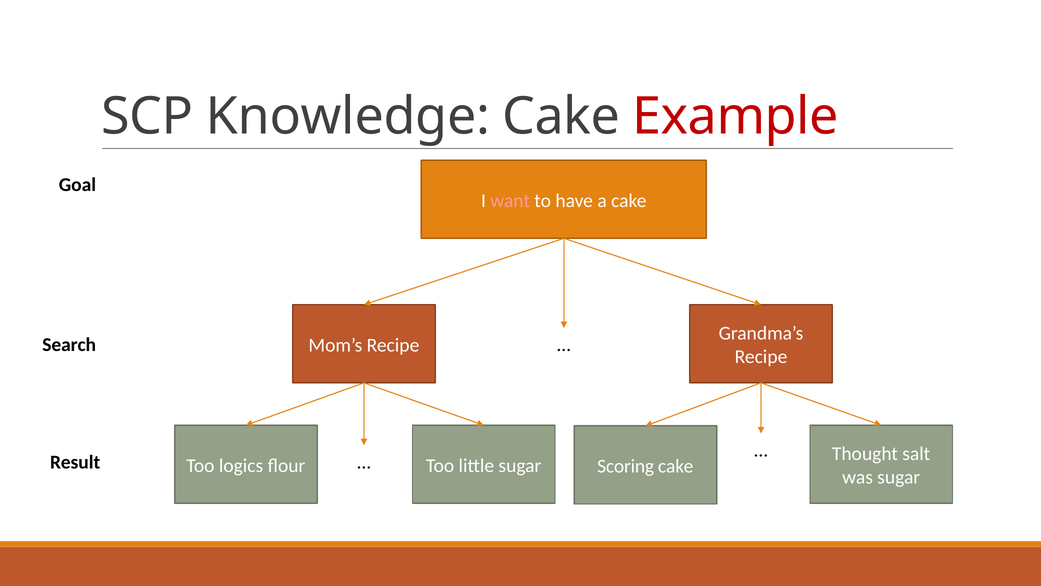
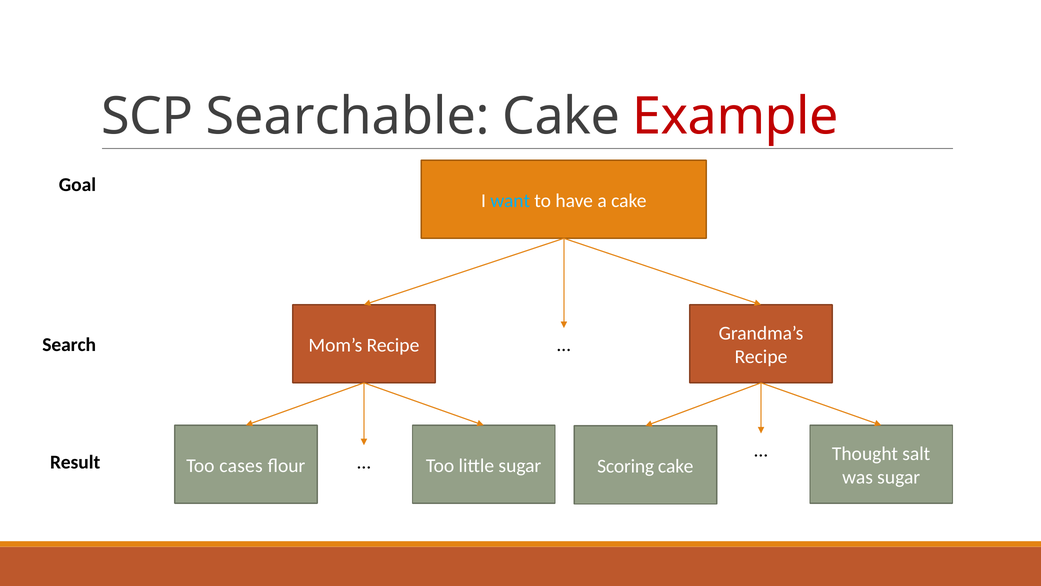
Knowledge: Knowledge -> Searchable (348, 117)
want colour: pink -> light blue (510, 200)
logics: logics -> cases (241, 465)
